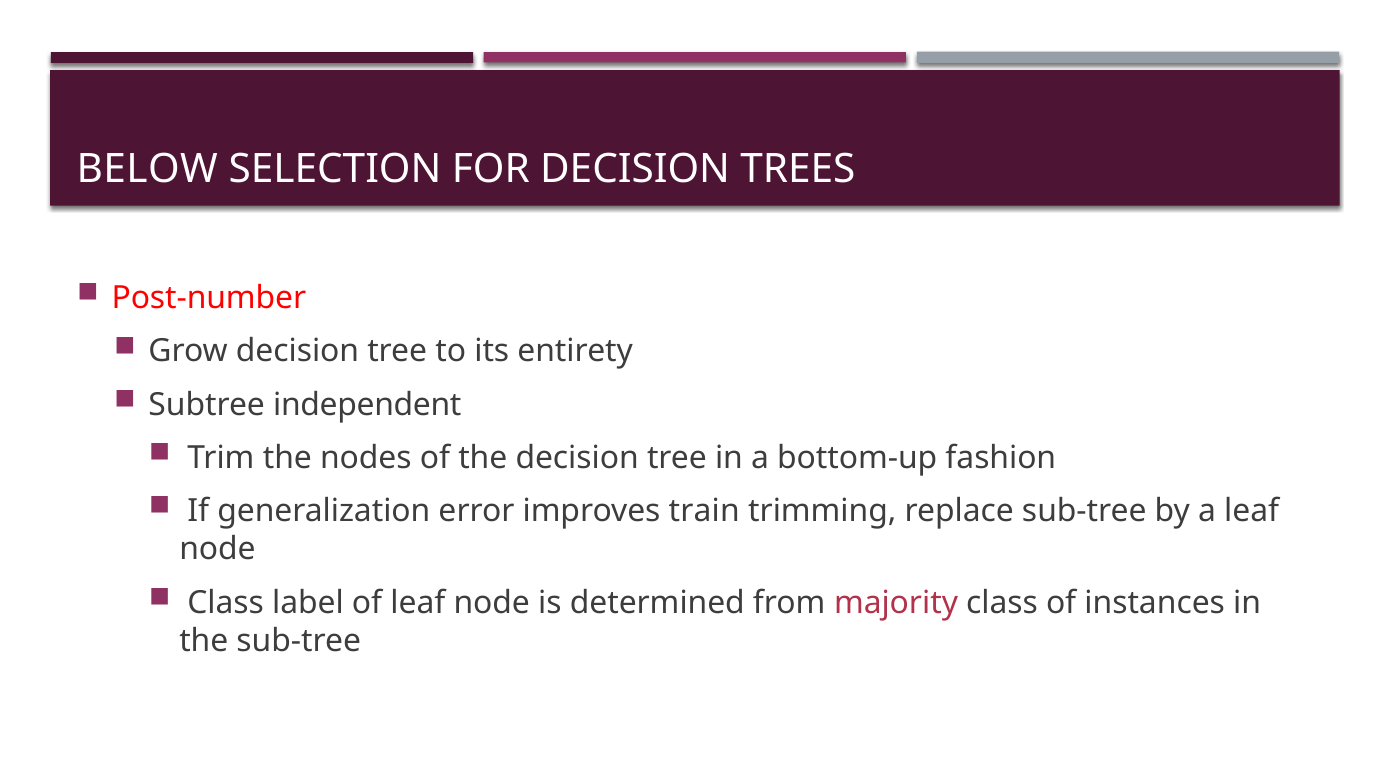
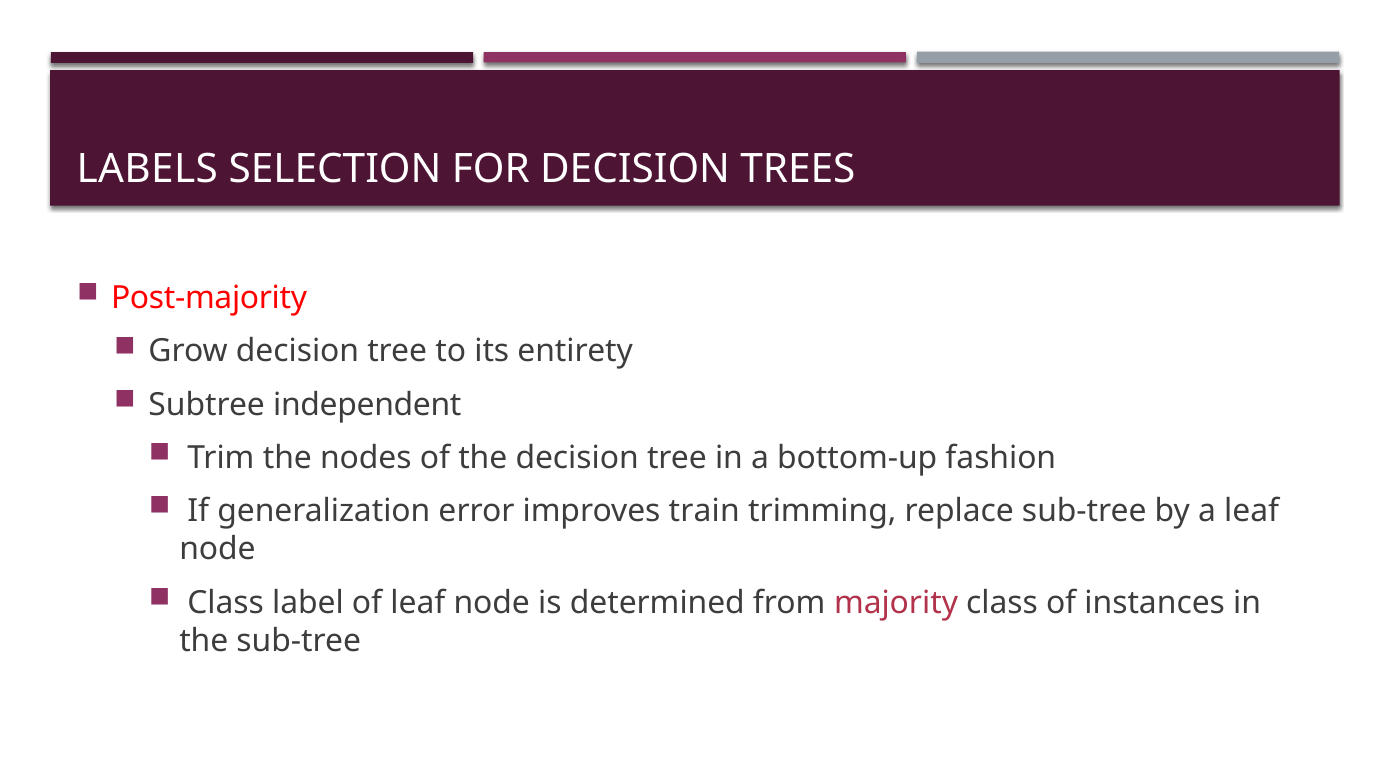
BELOW: BELOW -> LABELS (147, 169)
Post-number: Post-number -> Post-majority (209, 298)
